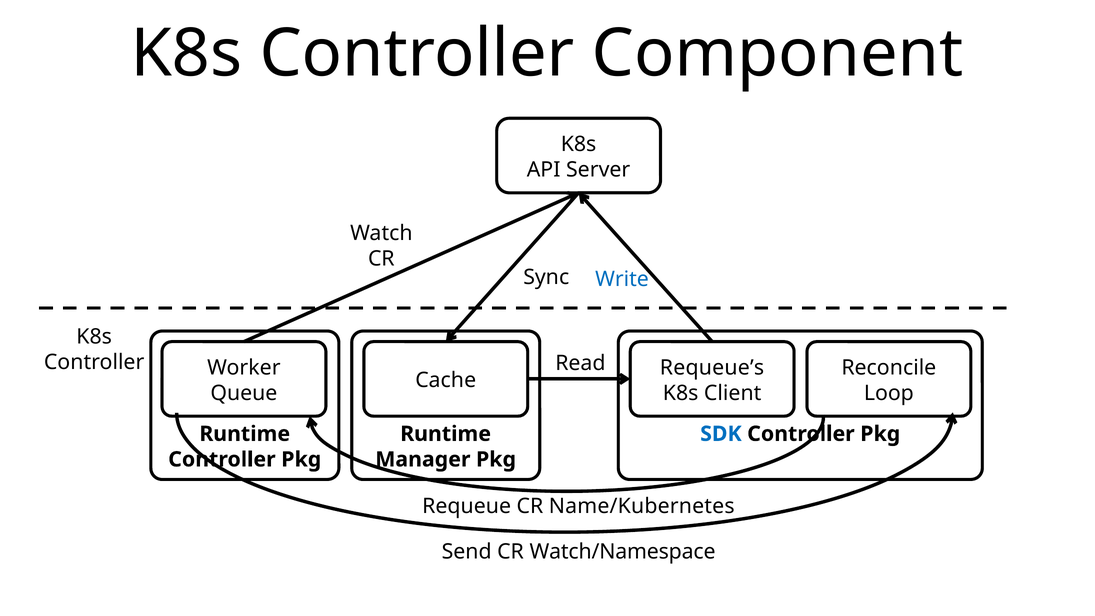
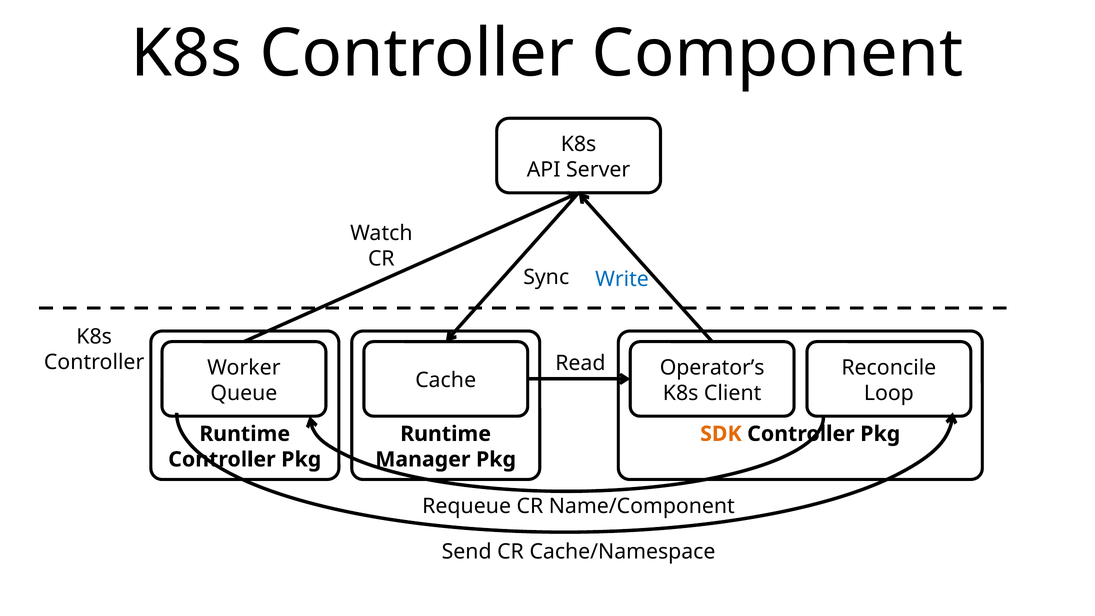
Requeue’s: Requeue’s -> Operator’s (712, 368)
SDK colour: blue -> orange (721, 434)
Name/Kubernetes: Name/Kubernetes -> Name/Component (642, 506)
Watch/Namespace: Watch/Namespace -> Cache/Namespace (622, 552)
